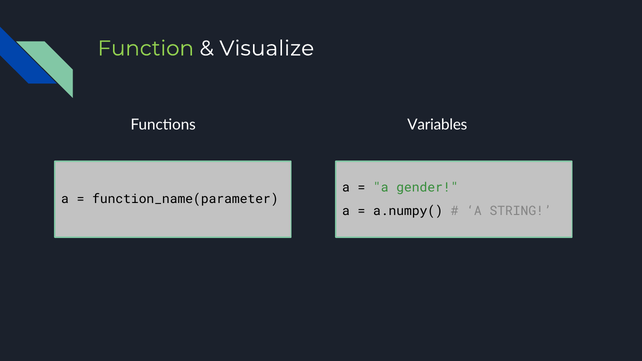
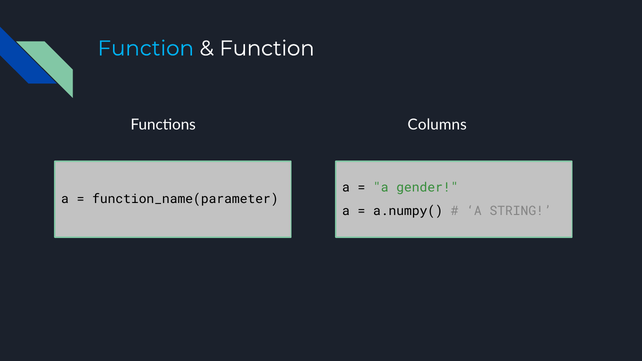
Function colour: light green -> light blue (146, 48)
Visualize: Visualize -> Function (267, 48)
Variables: Variables -> Columns (437, 125)
